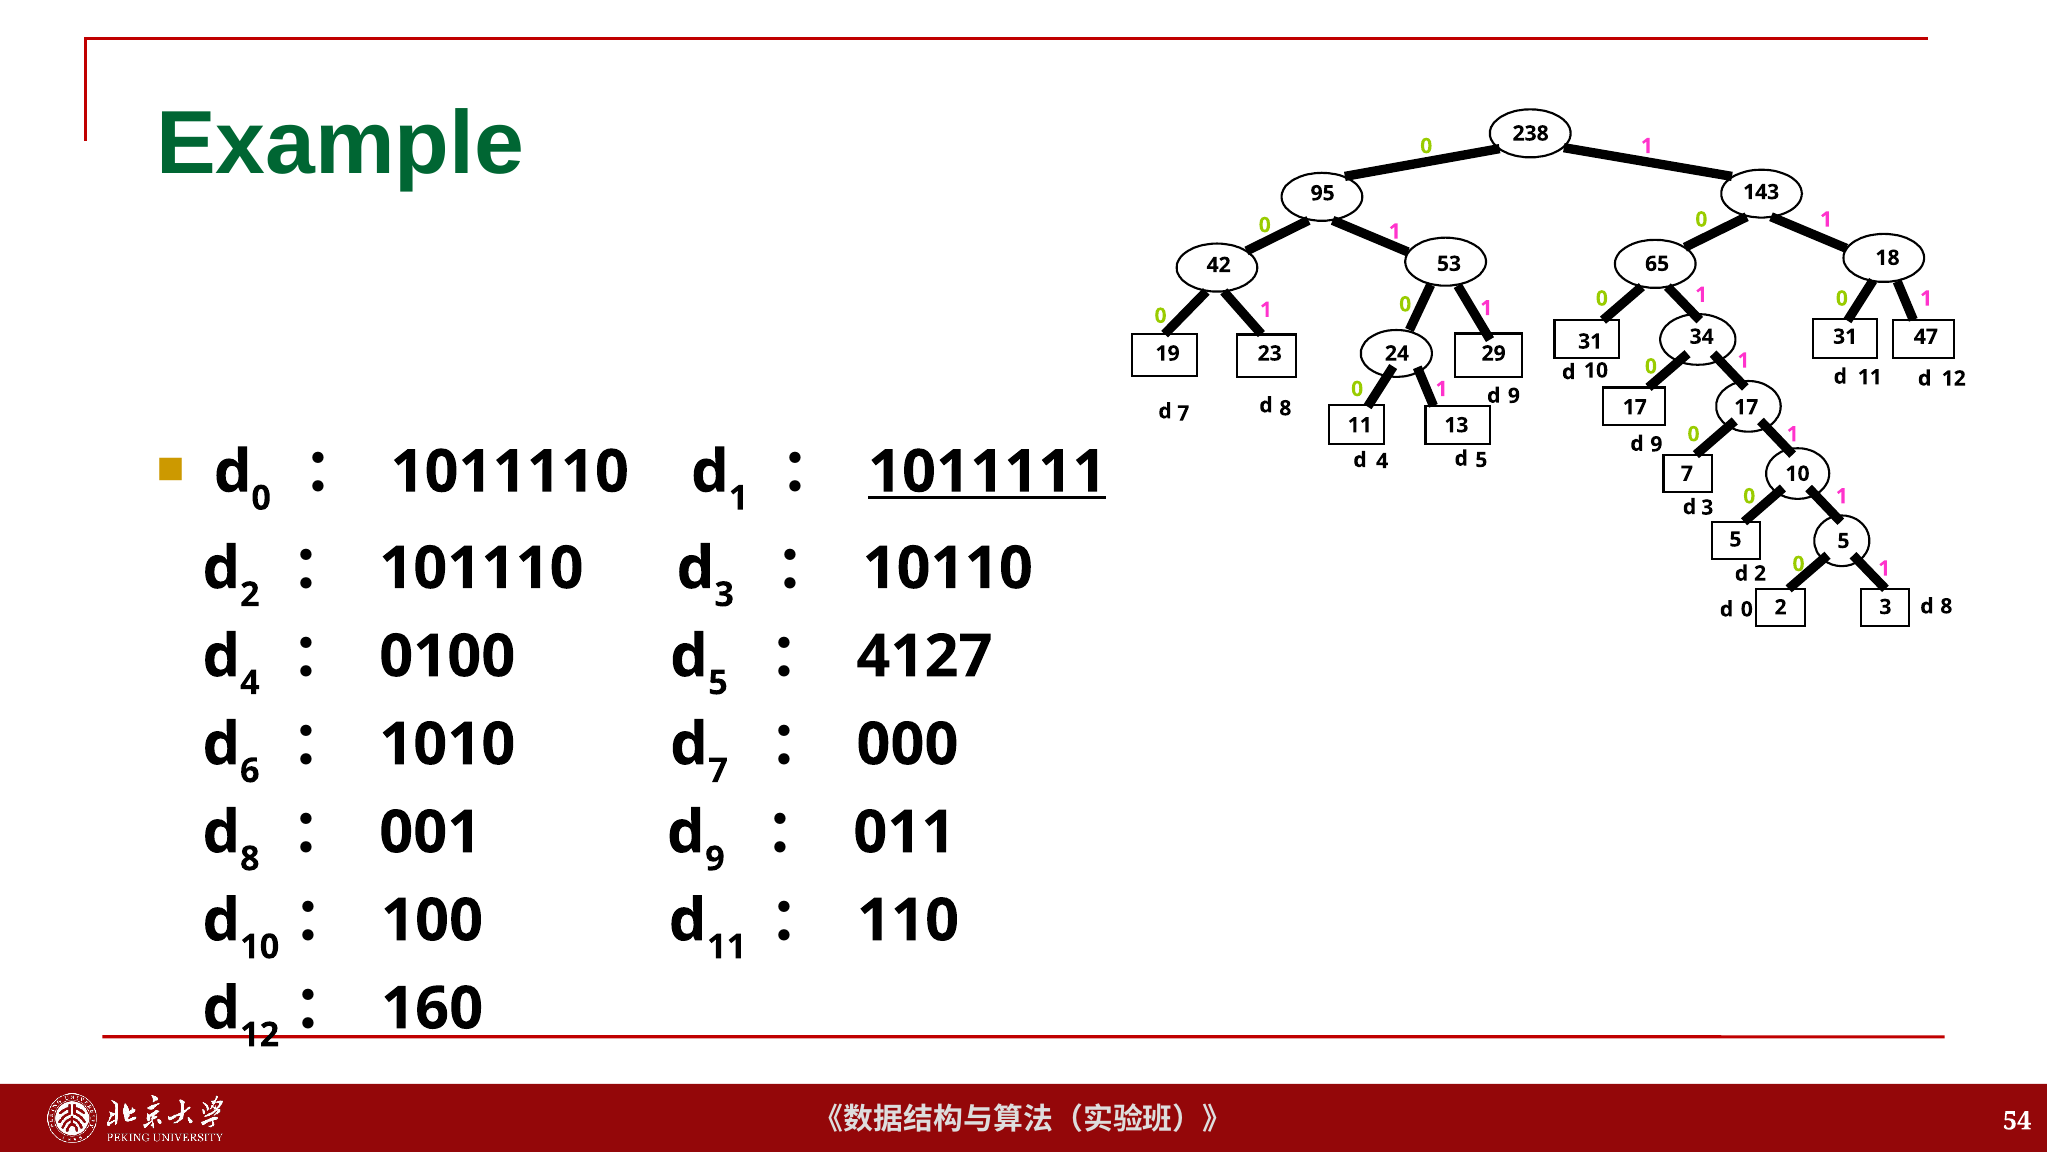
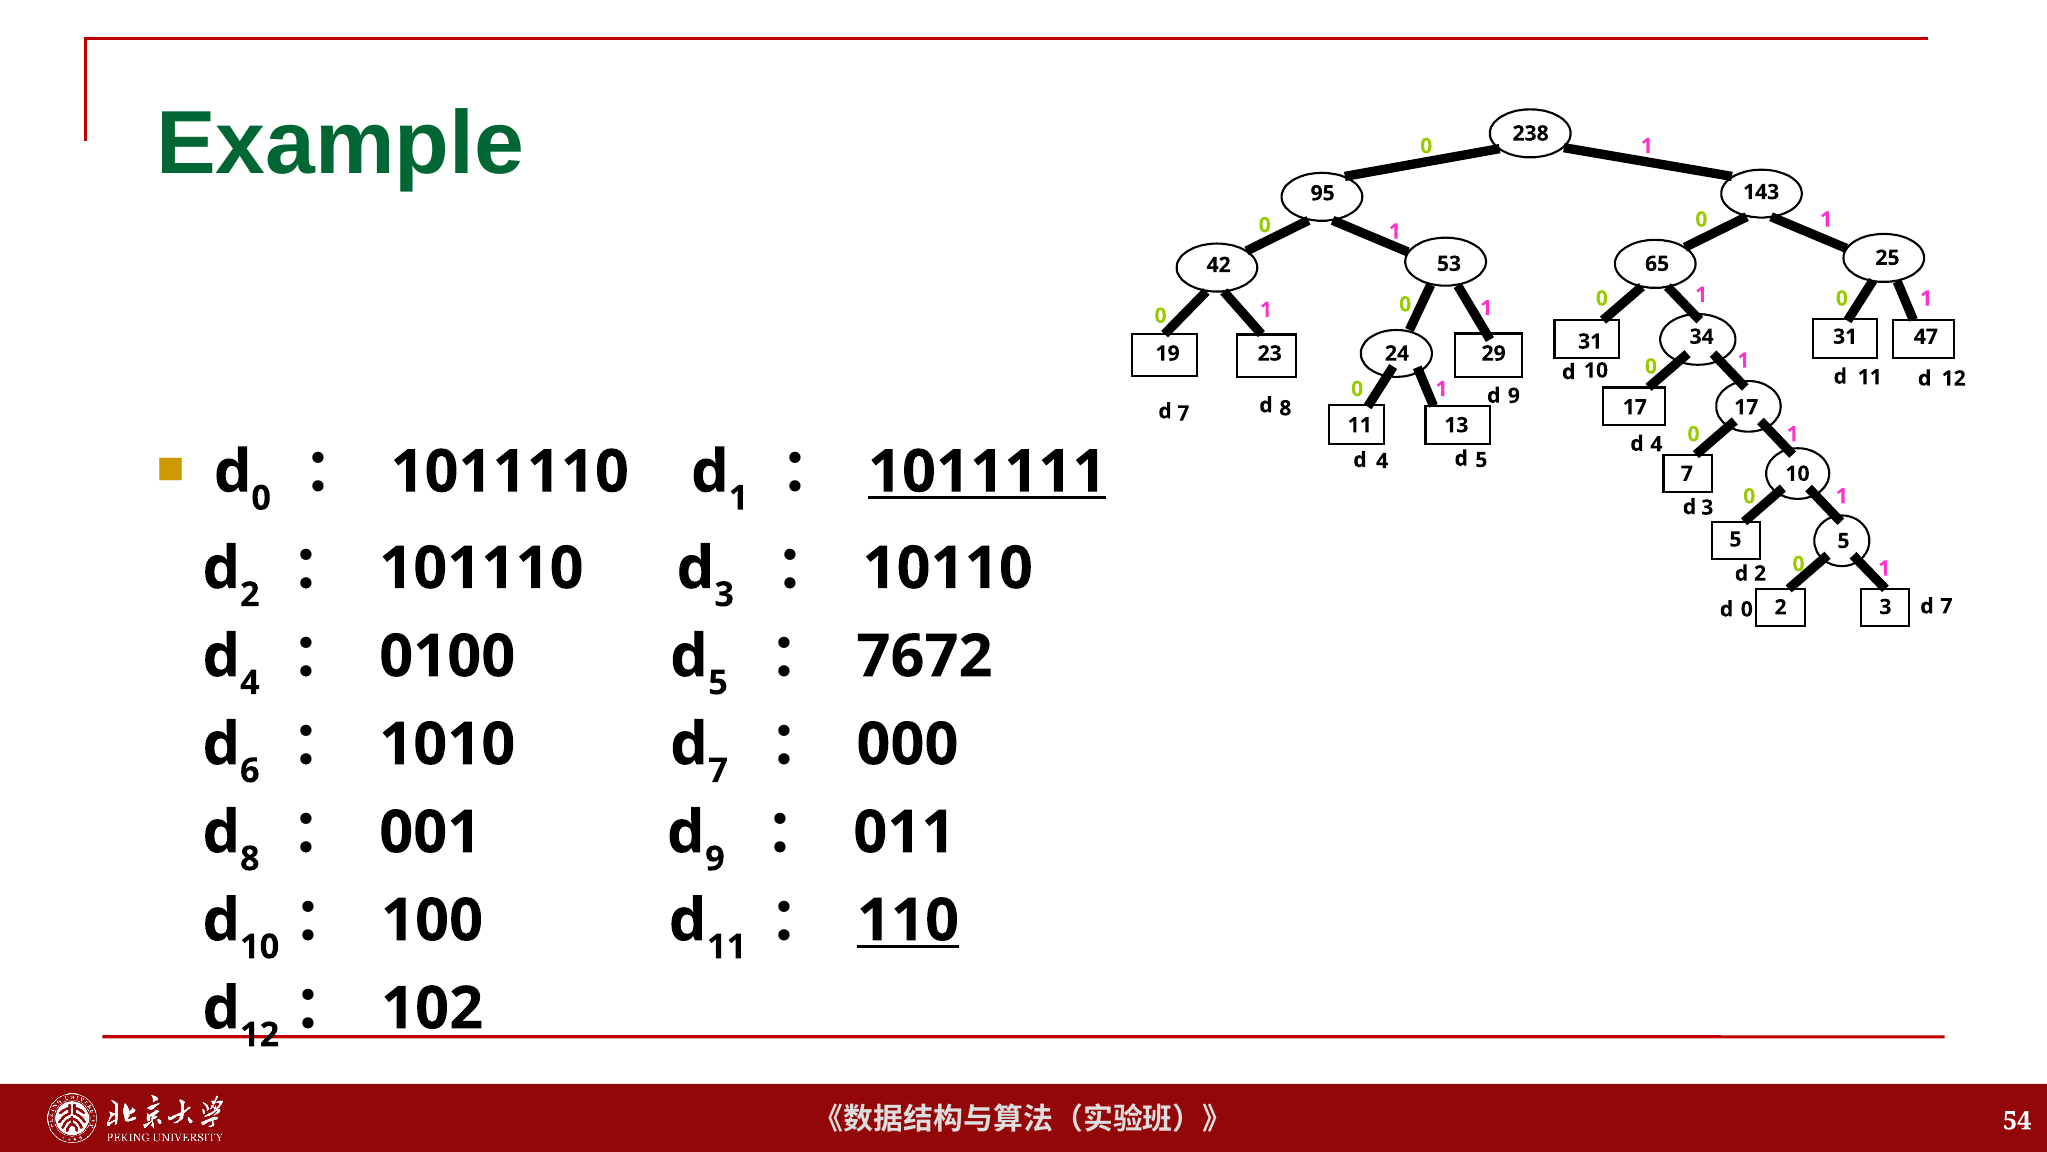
18: 18 -> 25 (1888, 258)
9: 9 -> 4 (1656, 444)
8: 8 -> 7 (1946, 606)
4127: 4127 -> 7672 (925, 656)
110 underline: none -> present (908, 920)
160: 160 -> 102 (432, 1008)
